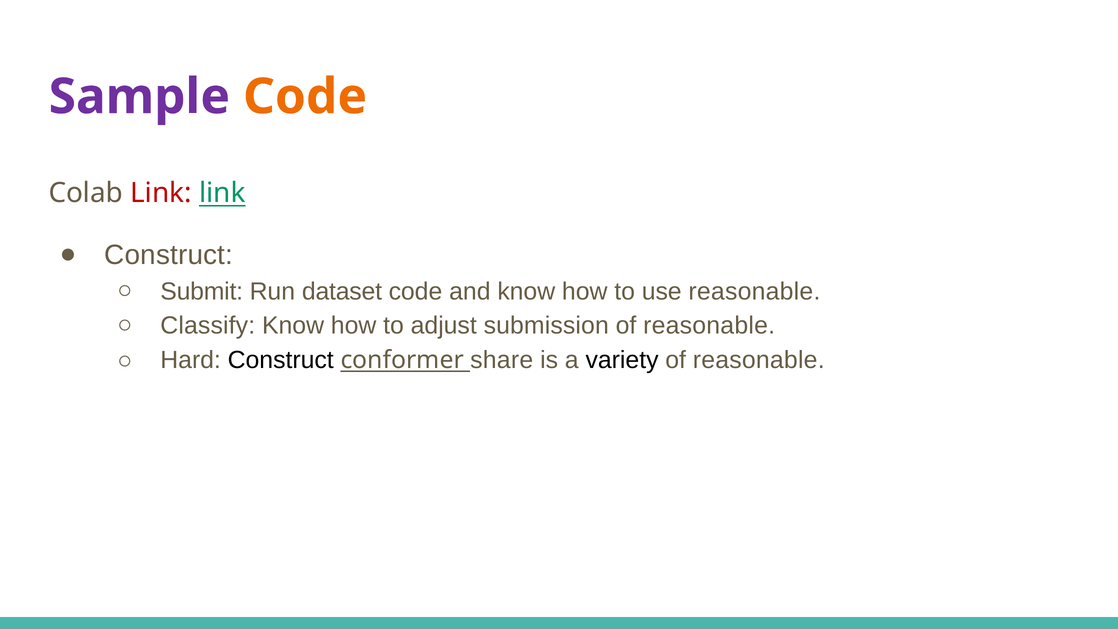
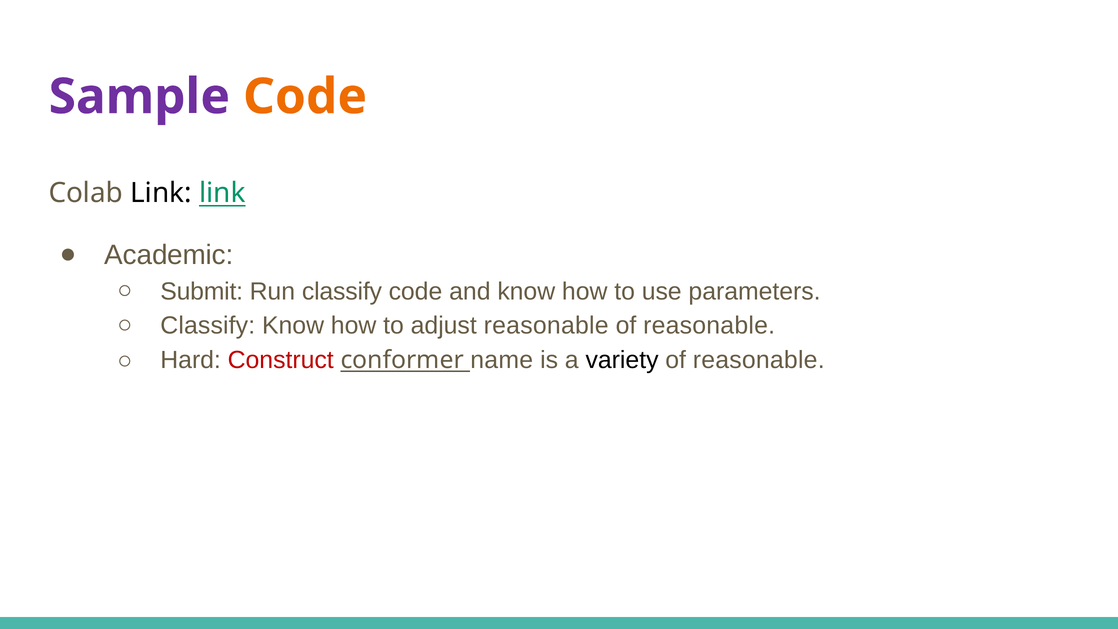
Link colour: red -> black (161, 193)
Construct: Construct -> Academic (169, 255)
Run dataset: dataset -> classify (342, 291)
use reasonable: reasonable -> parameters (755, 291)
adjust submission: submission -> reasonable (546, 326)
Construct colour: black -> red (281, 360)
share: share -> name (502, 360)
